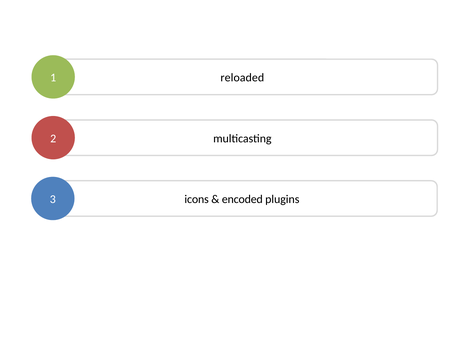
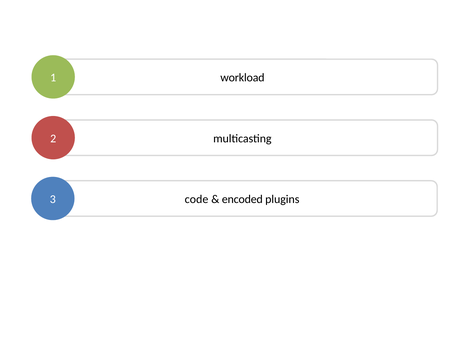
reloaded: reloaded -> workload (242, 78)
icons: icons -> code (197, 199)
